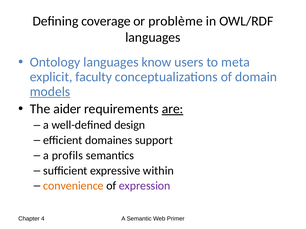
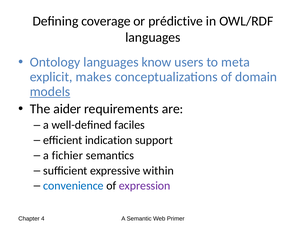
problème: problème -> prédictive (176, 21)
faculty: faculty -> makes (94, 77)
are underline: present -> none (173, 109)
design: design -> faciles (130, 125)
domaines: domaines -> indication (109, 141)
profils: profils -> fichier (67, 156)
convenience colour: orange -> blue (73, 186)
